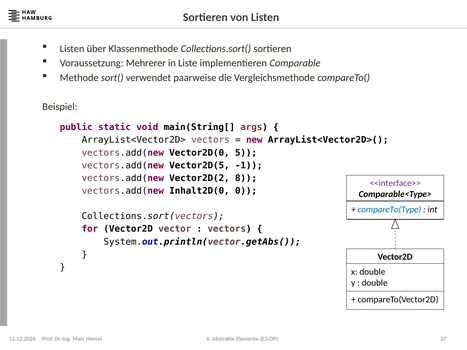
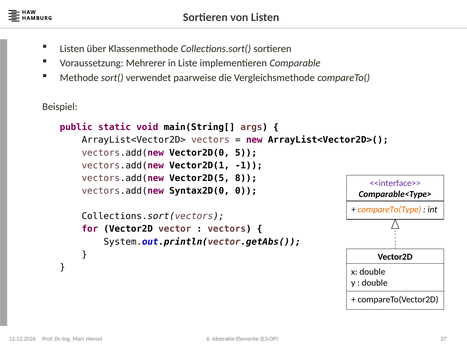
Vector2D(5: Vector2D(5 -> Vector2D(1 (199, 166)
Vector2D(2: Vector2D(2 -> Vector2D(5 (199, 178)
Inhalt2D(0: Inhalt2D(0 -> Syntax2D(0 (199, 191)
compareTo(Type colour: blue -> orange (389, 210)
